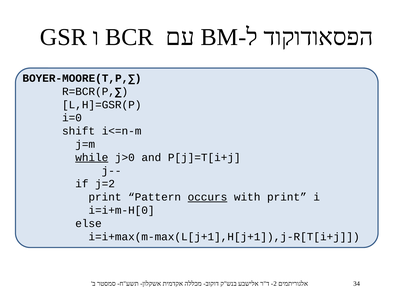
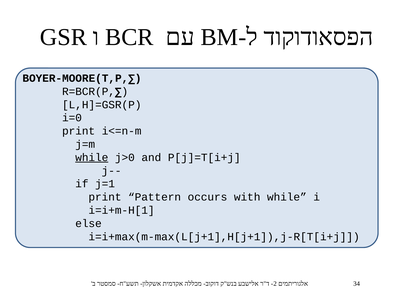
shift: shift -> print (79, 131)
j=2: j=2 -> j=1 (105, 184)
occurs underline: present -> none (207, 197)
with print: print -> while (287, 197)
i=i+m-H[0: i=i+m-H[0 -> i=i+m-H[1 (122, 210)
